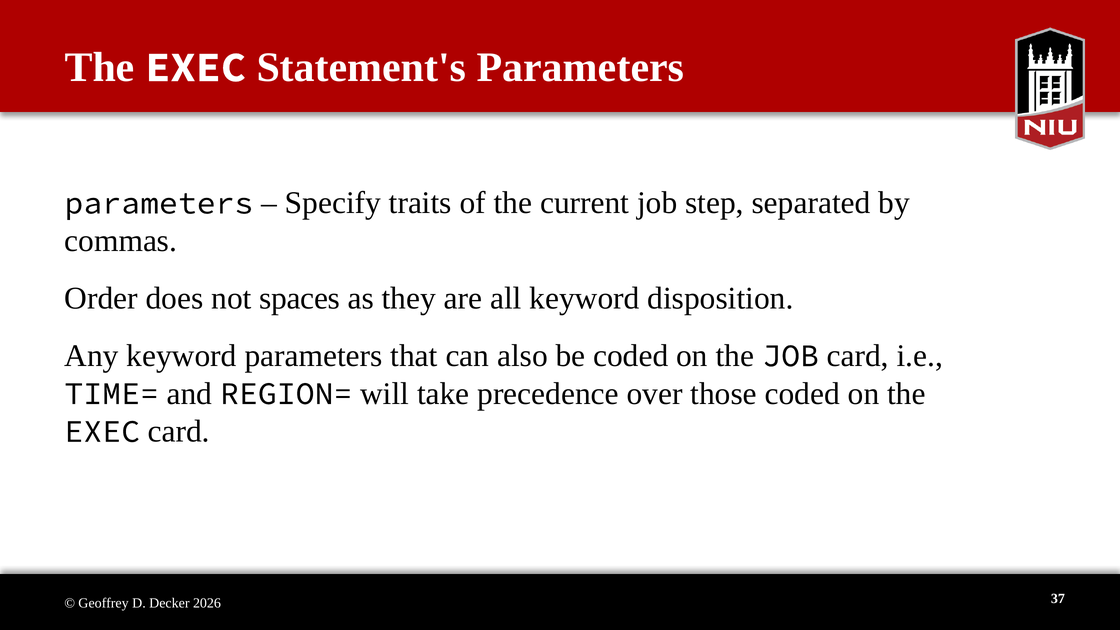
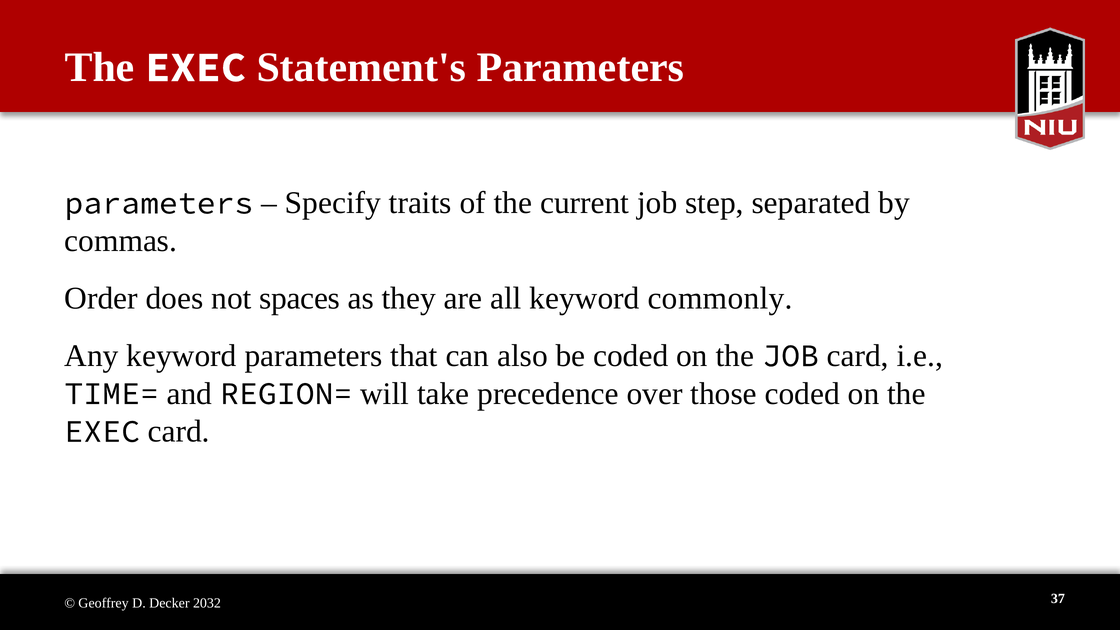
disposition: disposition -> commonly (720, 298)
2026: 2026 -> 2032 (207, 603)
